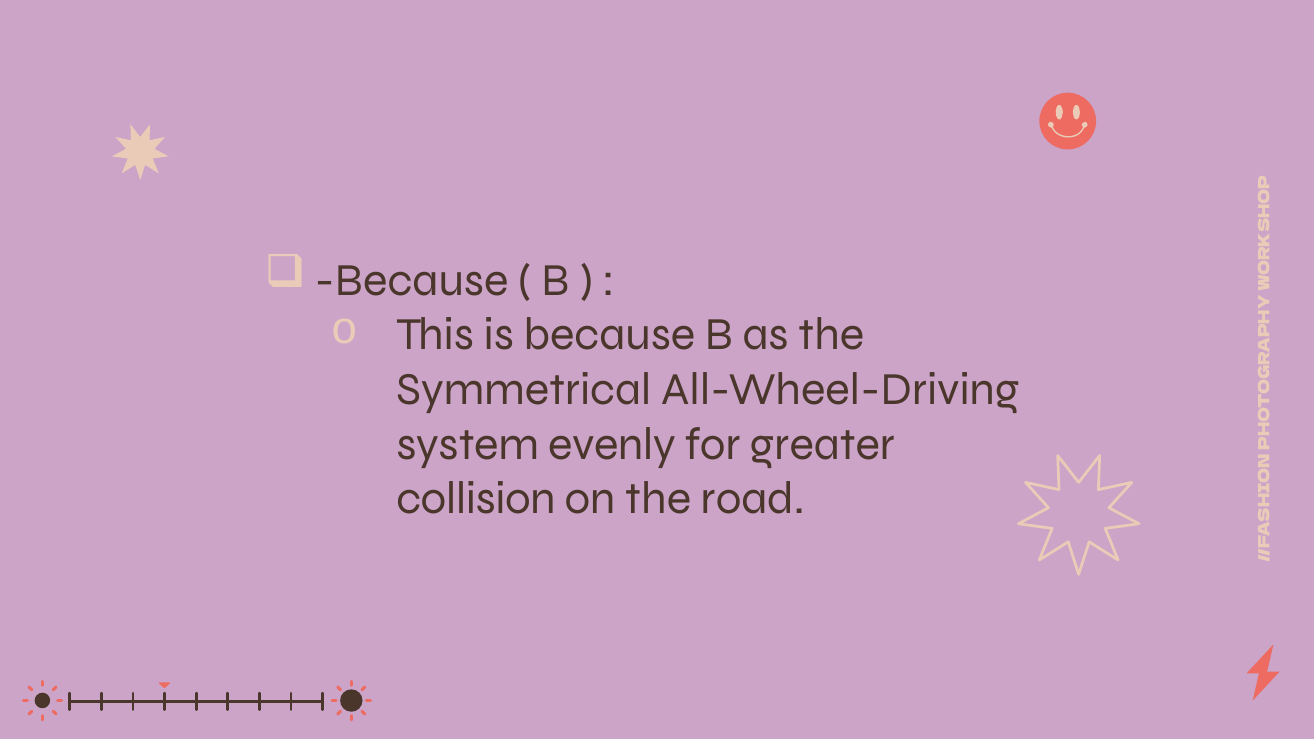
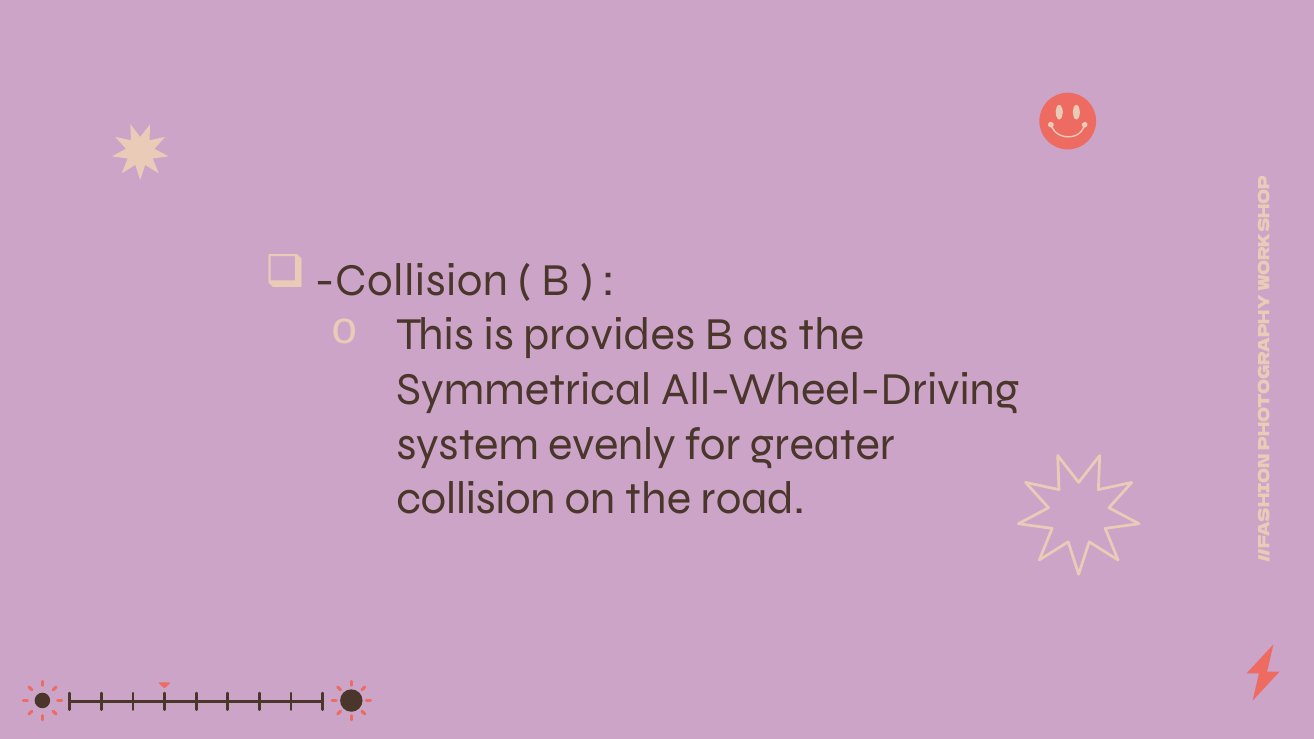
Because: Because -> Collision (411, 280)
is because: because -> provides (609, 335)
